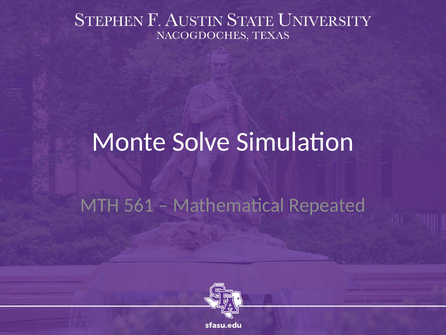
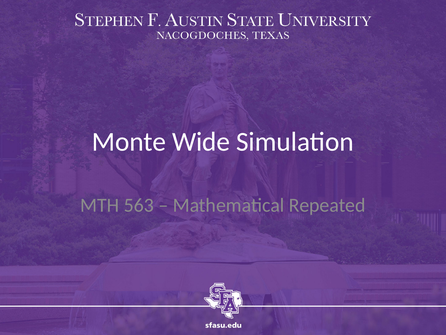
Solve: Solve -> Wide (201, 142)
561: 561 -> 563 (139, 205)
